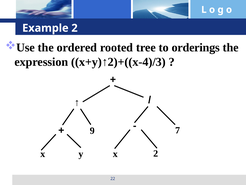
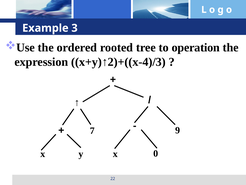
Example 2: 2 -> 3 (75, 28)
orderings: orderings -> operation (196, 47)
9: 9 -> 7 (92, 130)
7: 7 -> 9 (178, 130)
x 2: 2 -> 0 (156, 153)
